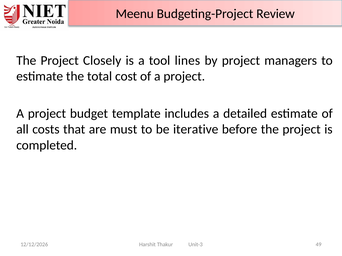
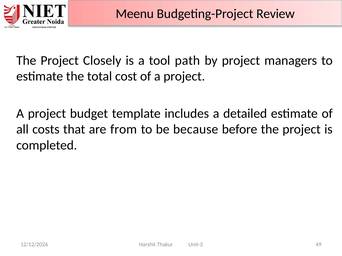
lines: lines -> path (187, 61)
must: must -> from (124, 130)
iterative: iterative -> because (196, 130)
